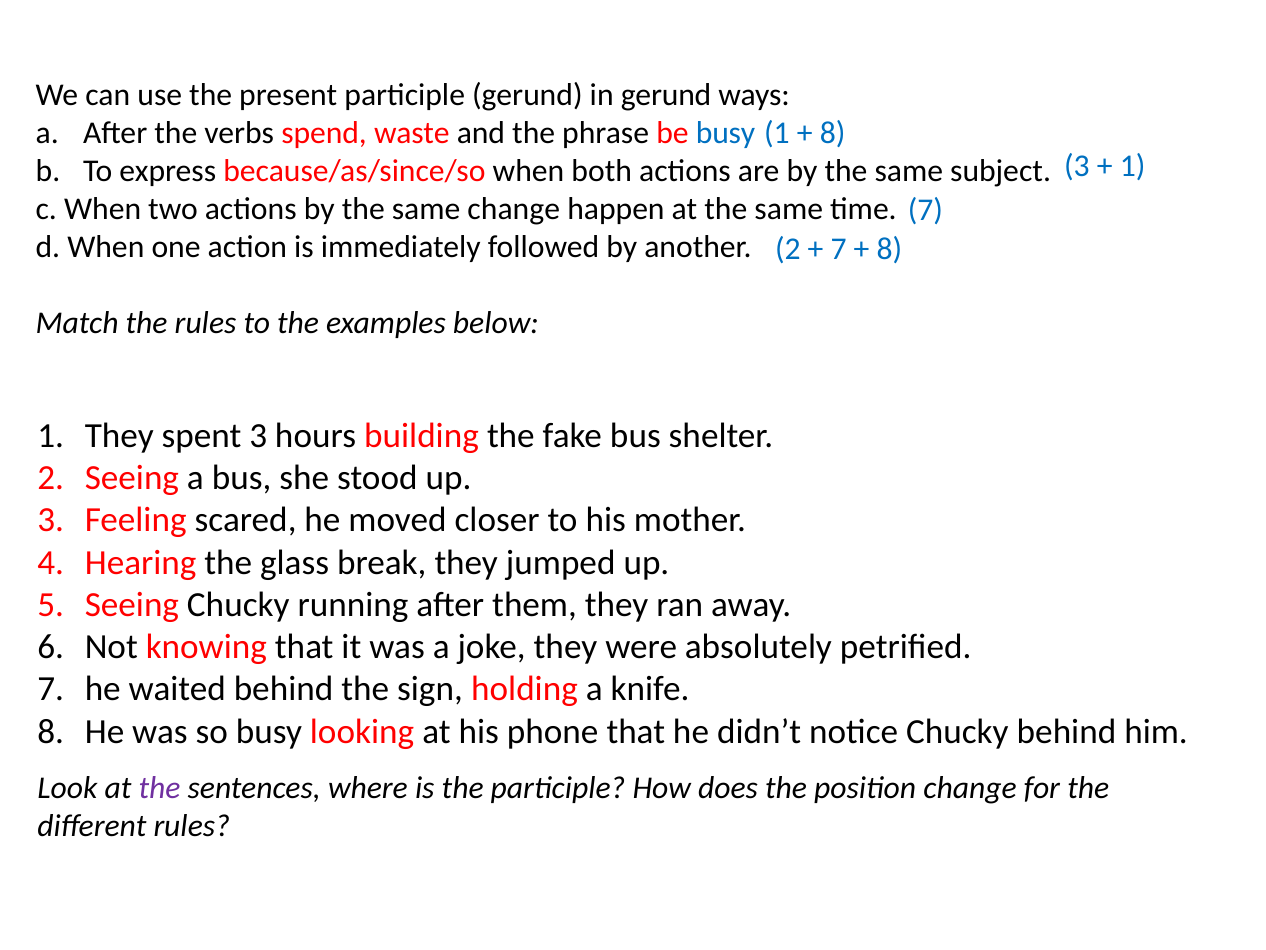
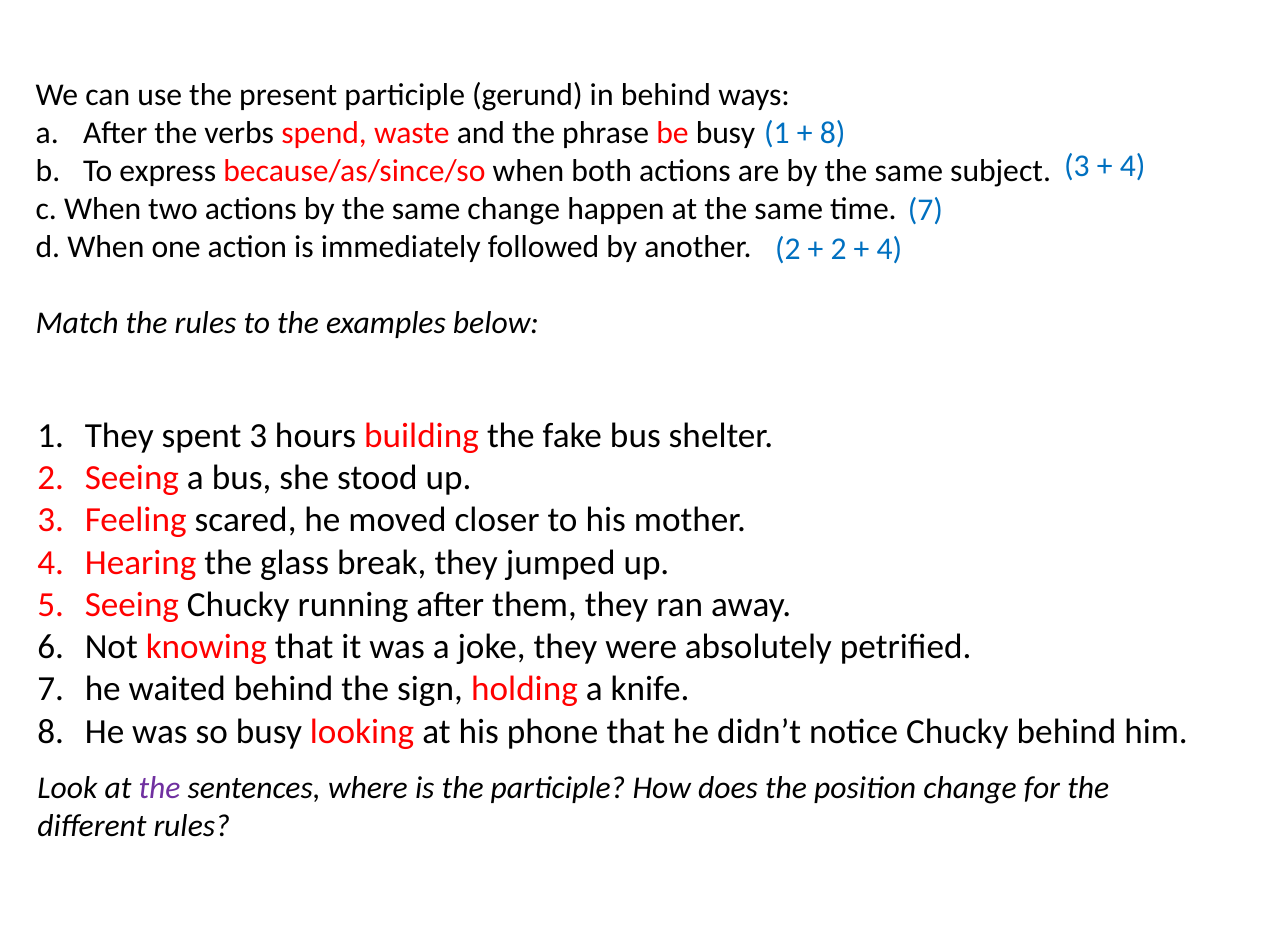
in gerund: gerund -> behind (666, 95)
busy colour: blue -> black (726, 133)
1: 1 -> 4 (1133, 165)
7: 7 -> 2 (839, 248)
8: 8 -> 4 (889, 248)
